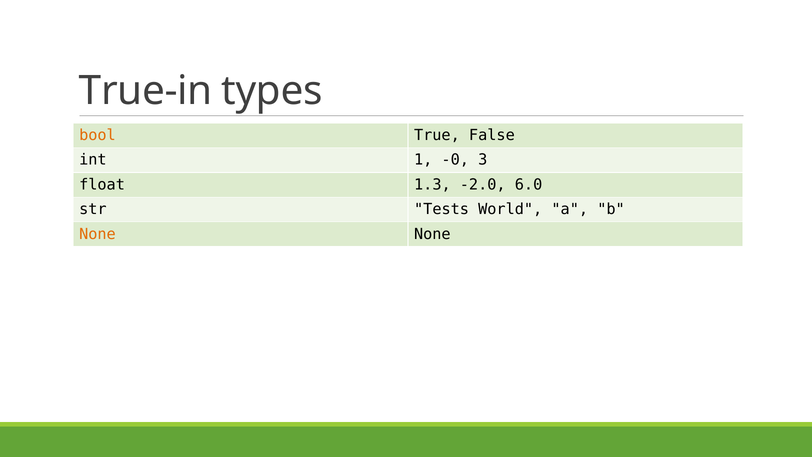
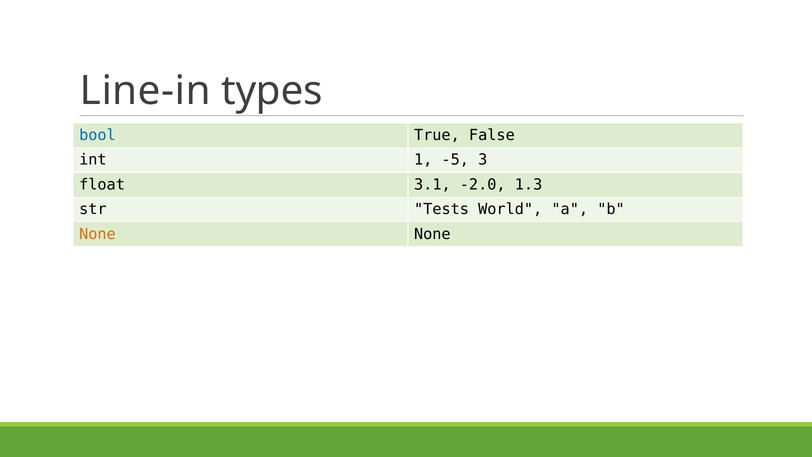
True-in: True-in -> Line-in (145, 91)
bool colour: orange -> blue (97, 135)
-0: -0 -> -5 (455, 160)
1.3: 1.3 -> 3.1 (432, 184)
6.0: 6.0 -> 1.3 (529, 184)
